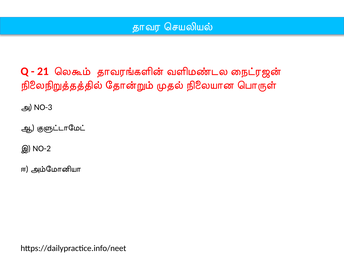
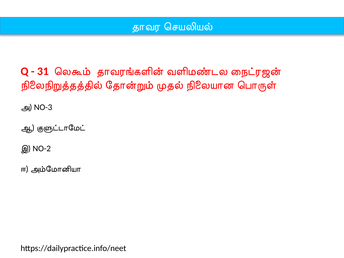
21: 21 -> 31 (43, 71)
